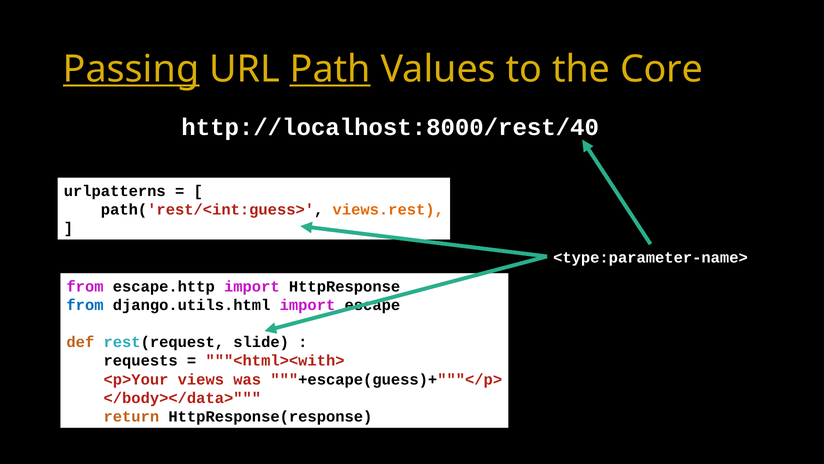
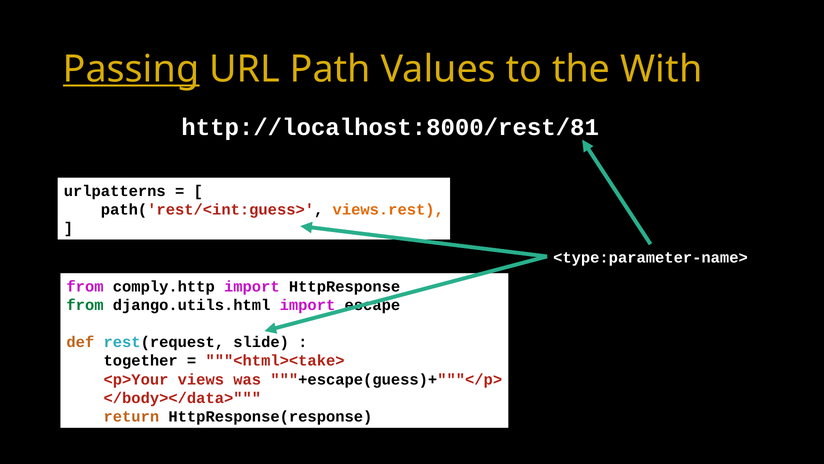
Path underline: present -> none (330, 69)
Core: Core -> With (661, 69)
http://localhost:8000/rest/40: http://localhost:8000/rest/40 -> http://localhost:8000/rest/81 (390, 127)
escape.http: escape.http -> comply.http (164, 286)
from colour: blue -> green (85, 305)
requests: requests -> together (141, 360)
<html><with>: <html><with> -> <html><take> (275, 360)
